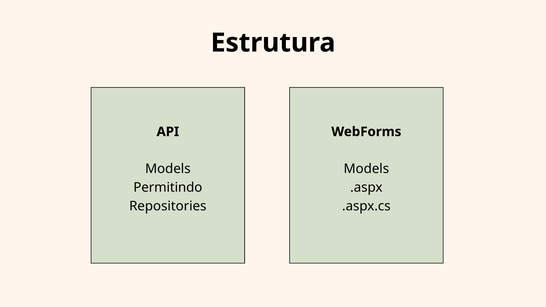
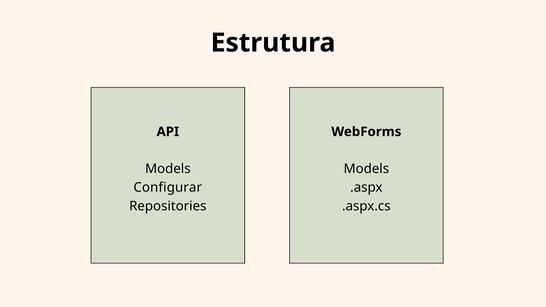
Permitindo: Permitindo -> Configurar (168, 188)
